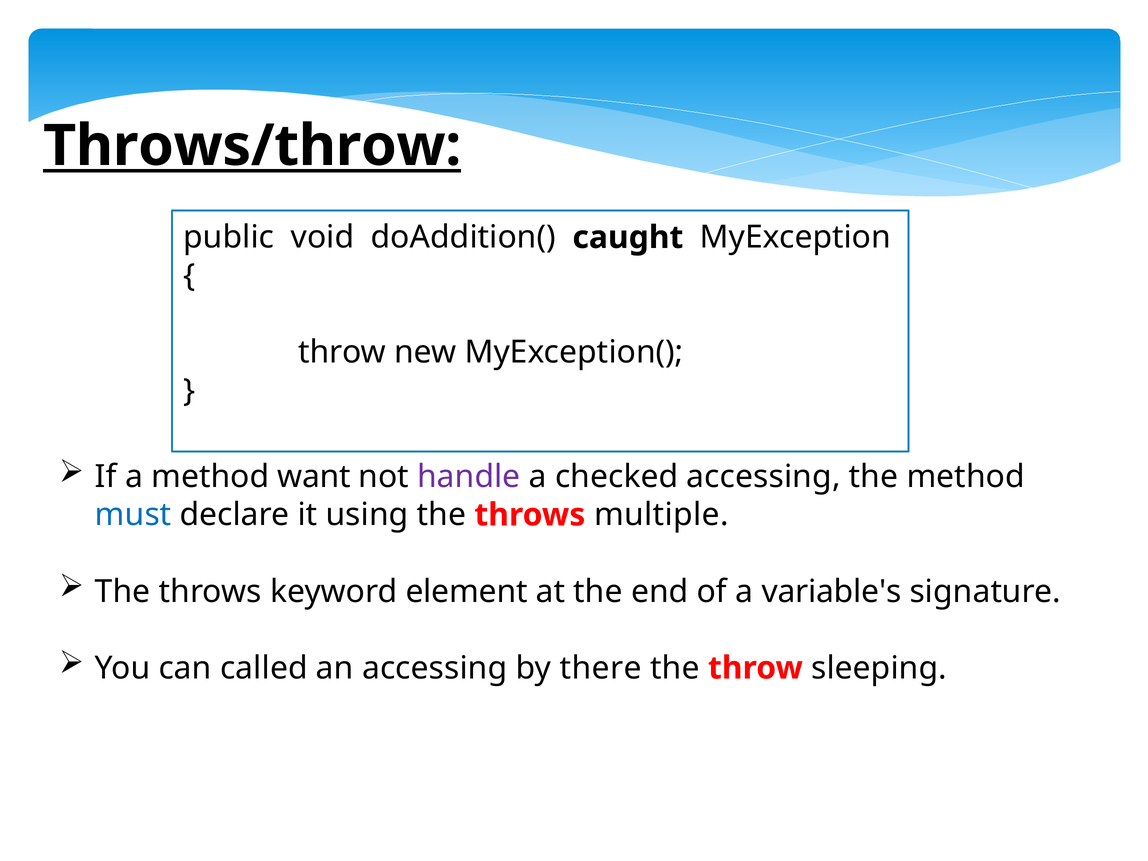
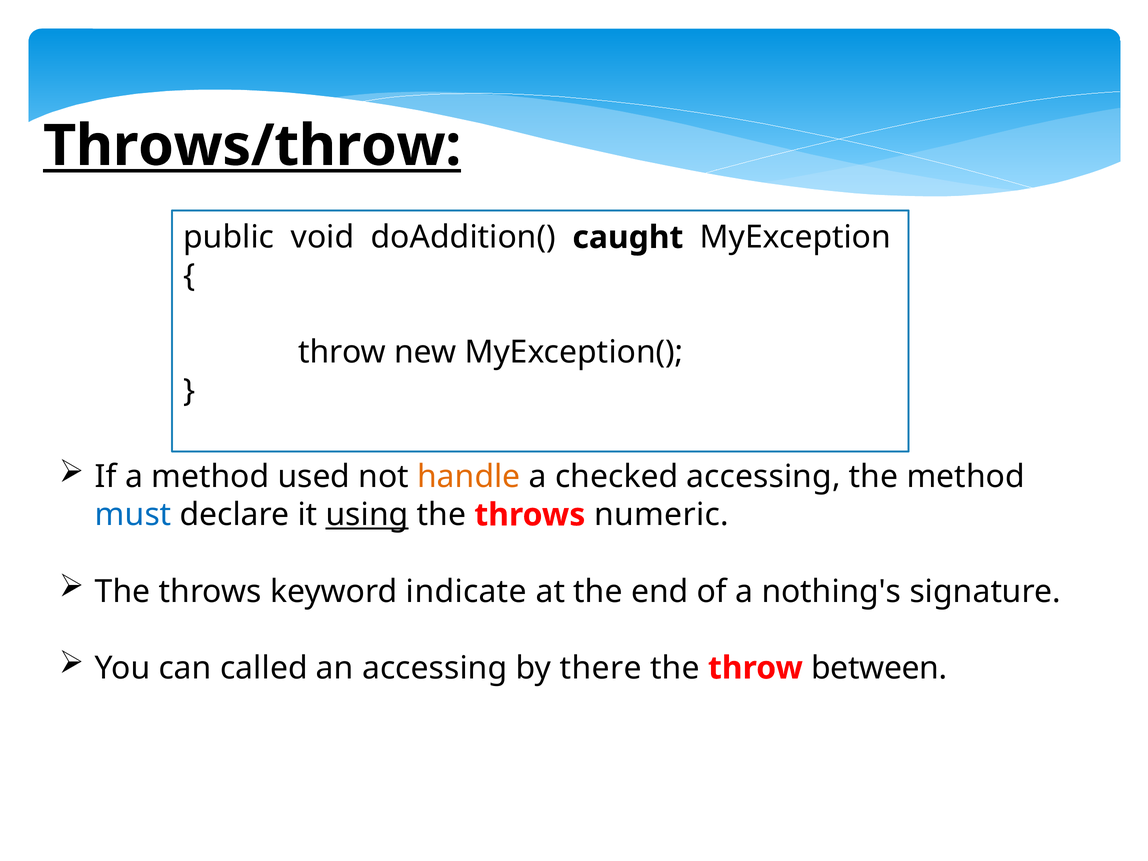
want: want -> used (314, 477)
handle colour: purple -> orange (469, 477)
using underline: none -> present (367, 515)
multiple: multiple -> numeric (661, 515)
element: element -> indicate (466, 591)
variable's: variable's -> nothing's (831, 591)
sleeping: sleeping -> between (879, 668)
